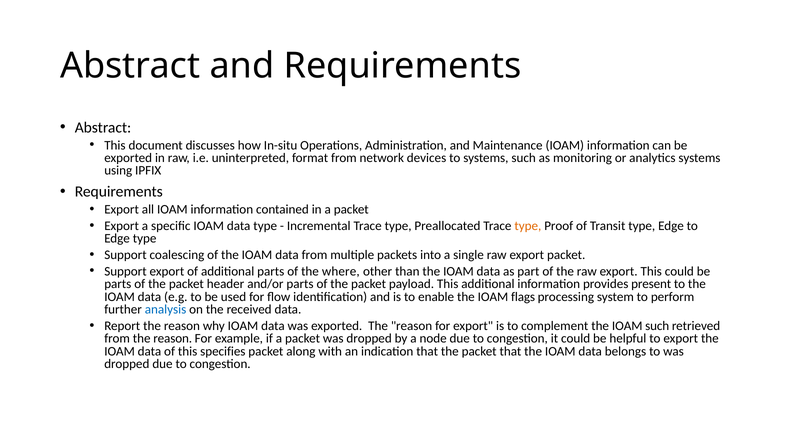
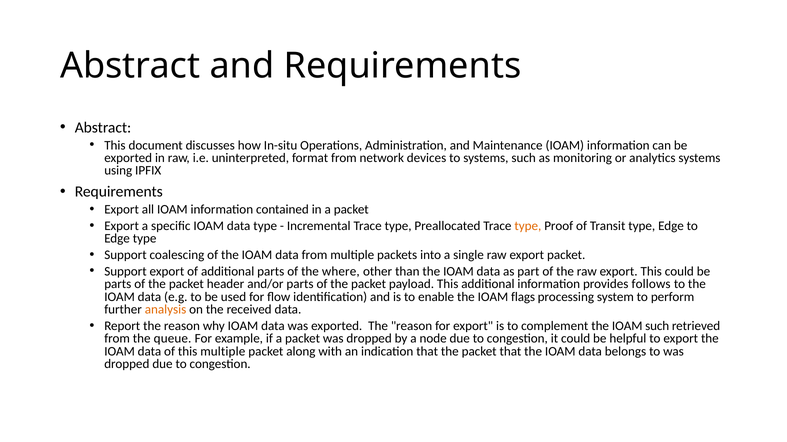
present: present -> follows (651, 285)
analysis colour: blue -> orange (166, 310)
from the reason: reason -> queue (173, 339)
this specifies: specifies -> multiple (223, 352)
